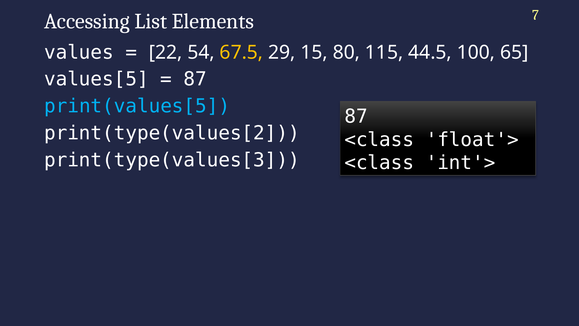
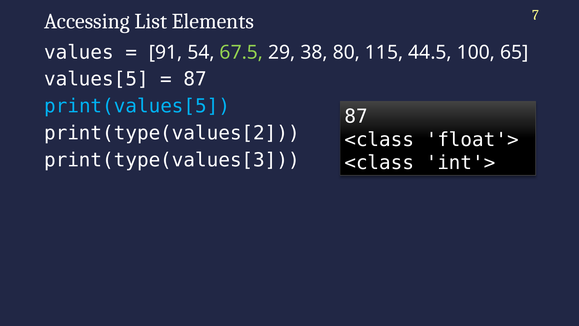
22: 22 -> 91 (166, 52)
67.5 colour: yellow -> light green (241, 52)
15: 15 -> 38 (314, 52)
